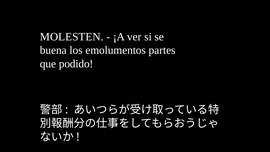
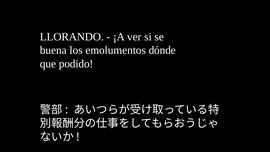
MOLESTEN: MOLESTEN -> LLORANDO (72, 37)
partes: partes -> dónde (162, 50)
